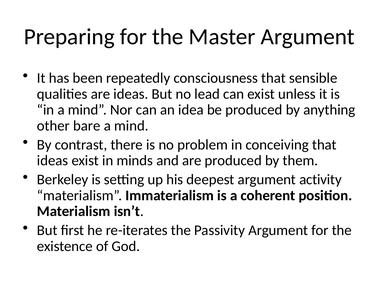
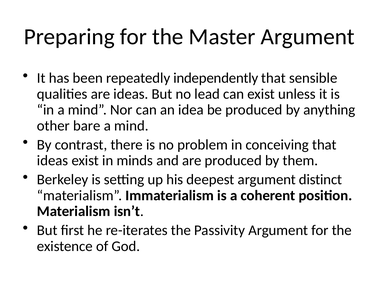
consciousness: consciousness -> independently (216, 78)
activity: activity -> distinct (321, 180)
